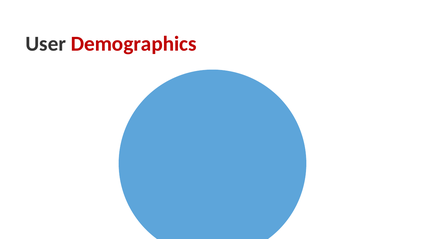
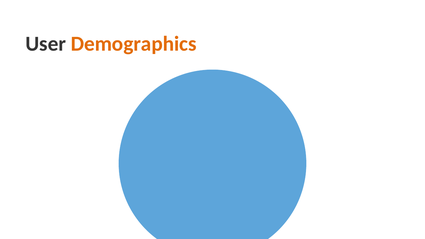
Demographics colour: red -> orange (134, 44)
